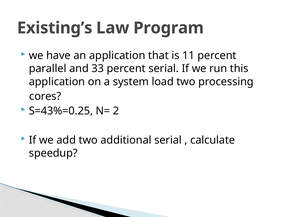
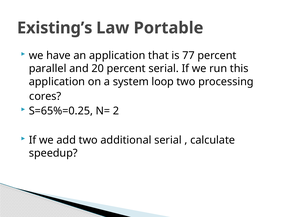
Program: Program -> Portable (168, 28)
11: 11 -> 77 (189, 56)
33: 33 -> 20 (98, 69)
load: load -> loop (163, 82)
S=43%=0.25: S=43%=0.25 -> S=65%=0.25 (61, 111)
